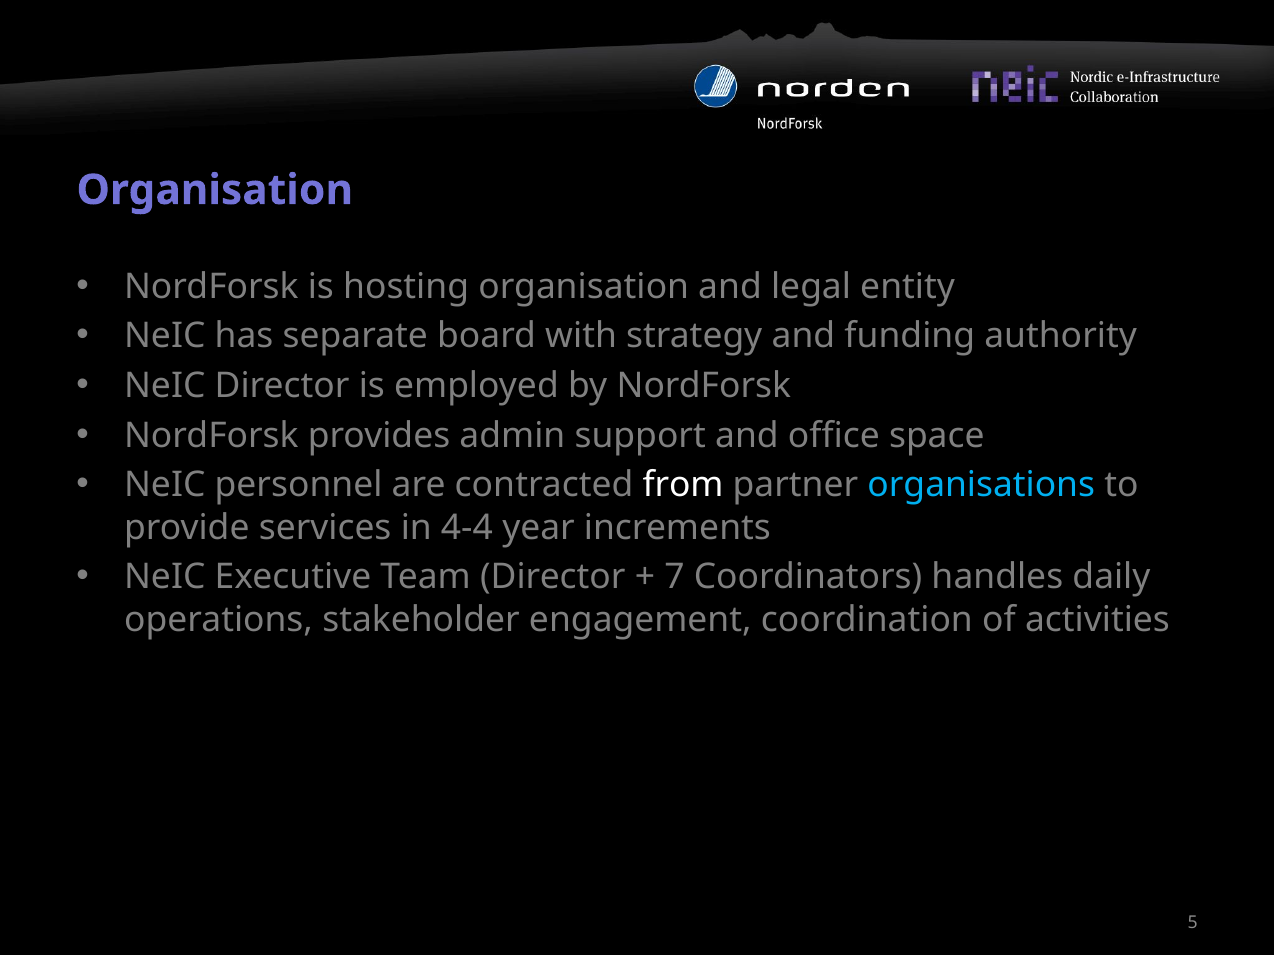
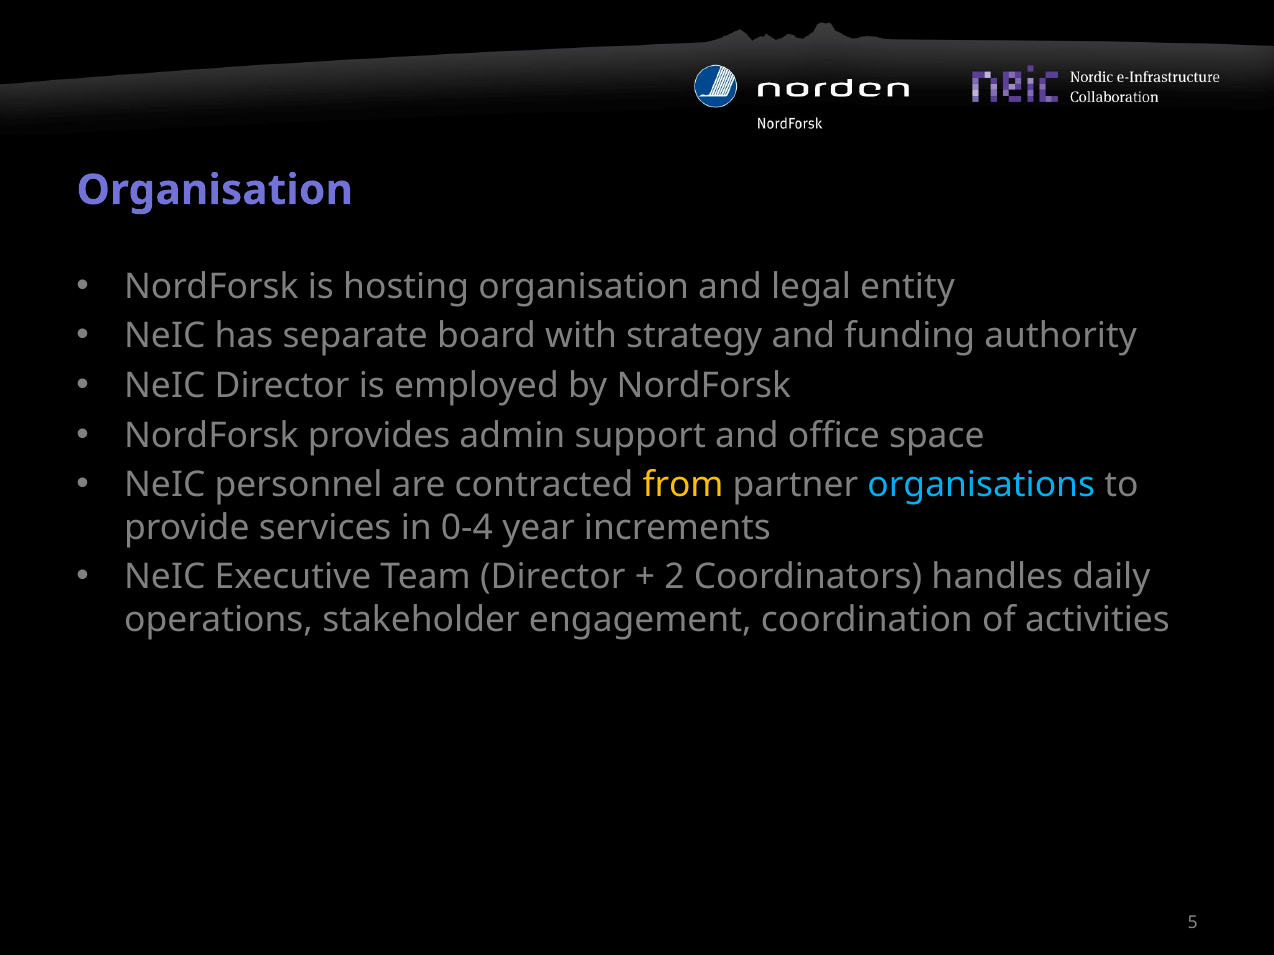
from colour: white -> yellow (683, 485)
4-4: 4-4 -> 0-4 (467, 528)
7: 7 -> 2 (675, 577)
